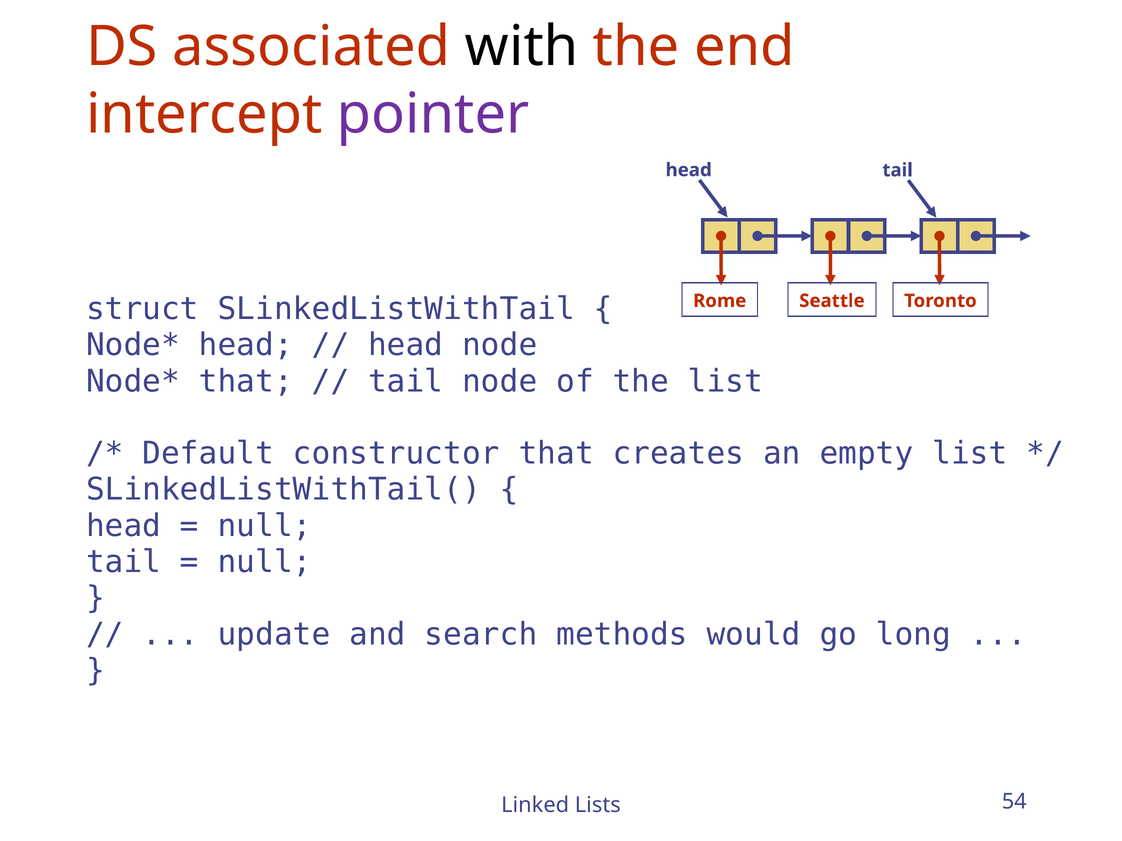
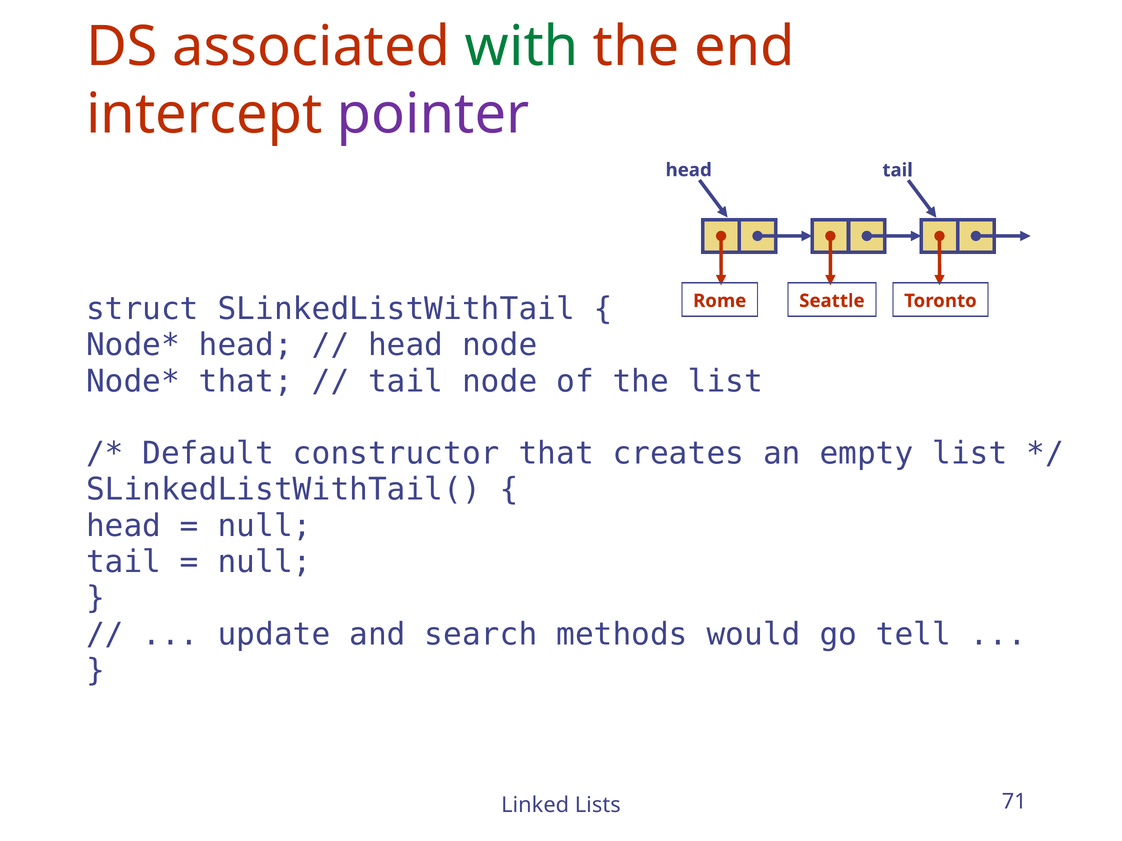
with colour: black -> green (522, 47)
long: long -> tell (913, 635)
54: 54 -> 71 (1014, 802)
